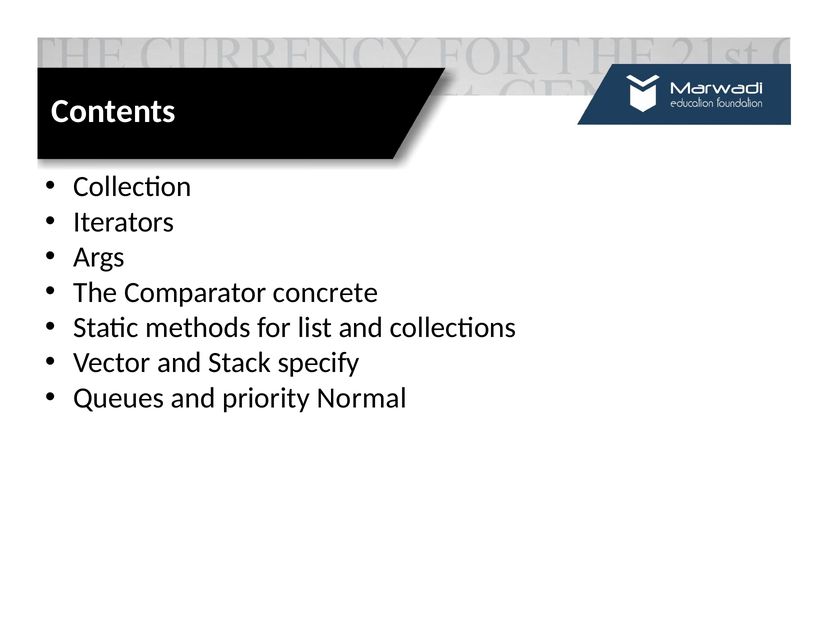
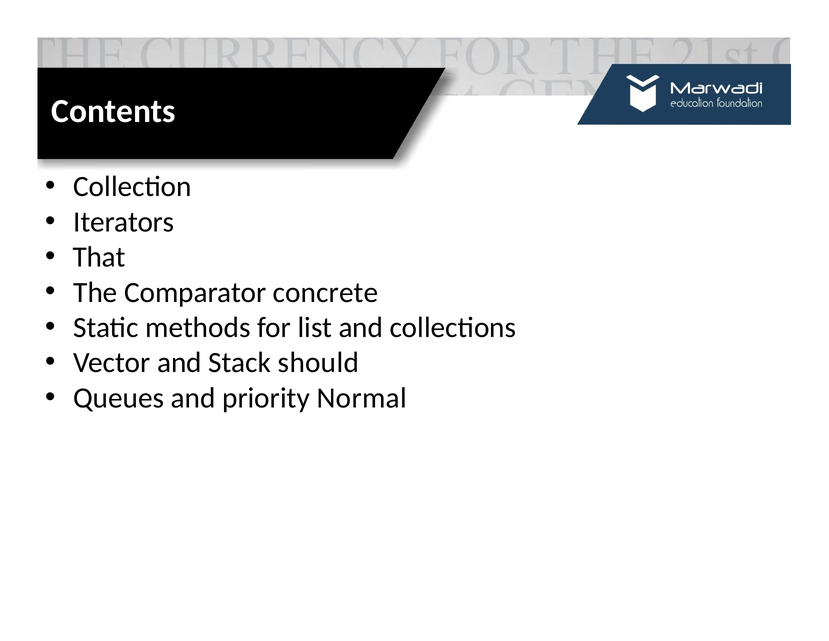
Args: Args -> That (99, 257)
specify: specify -> should (318, 363)
